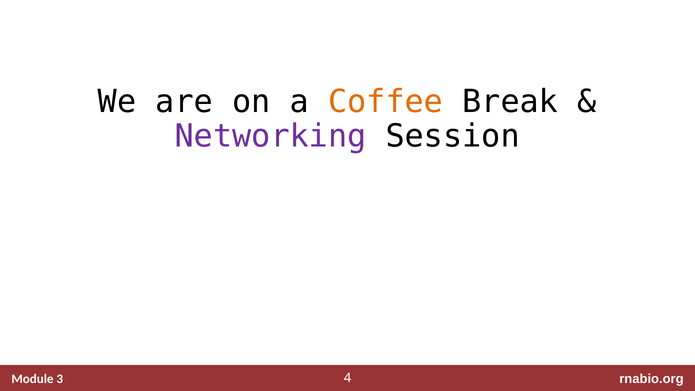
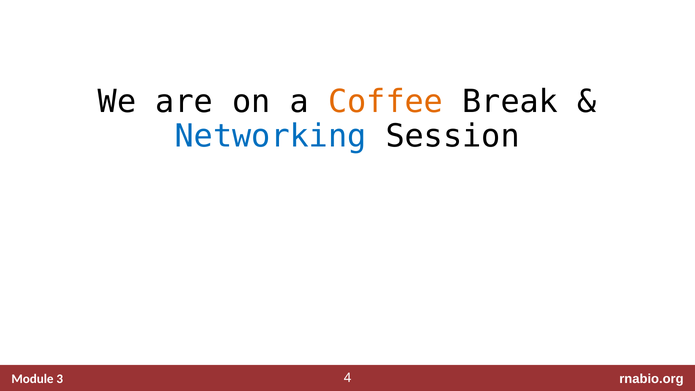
Networking colour: purple -> blue (271, 136)
